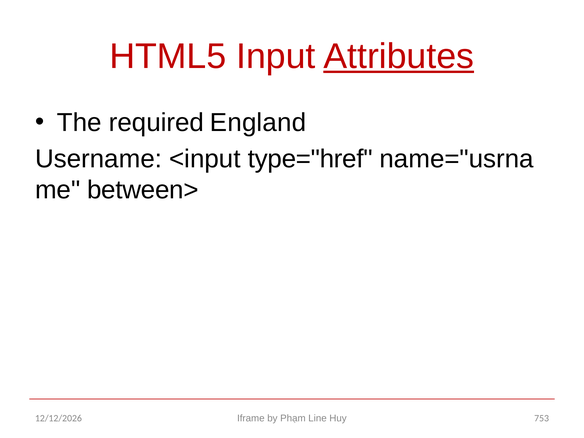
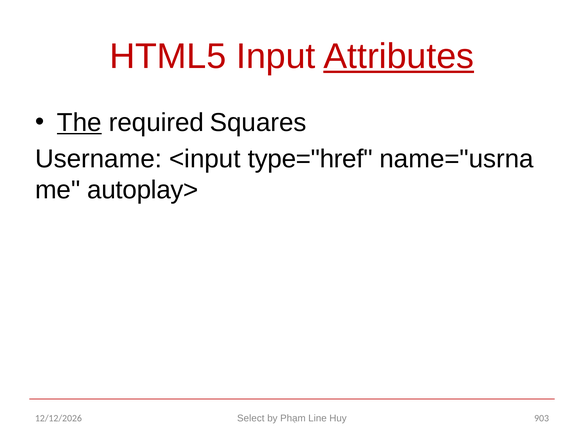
The underline: none -> present (79, 123)
England: England -> Squares (258, 123)
between>: between> -> autoplay> (143, 190)
Iframe: Iframe -> Select (251, 418)
753: 753 -> 903 (542, 418)
